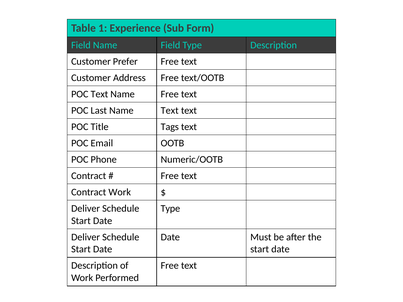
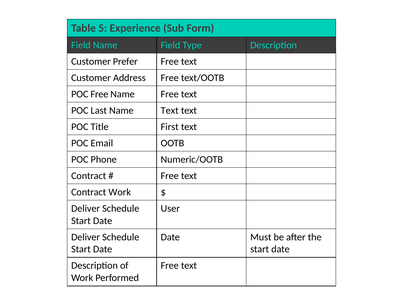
1: 1 -> 5 (103, 28)
POC Text: Text -> Free (99, 94)
Tags: Tags -> First (170, 127)
Type: Type -> User (170, 209)
